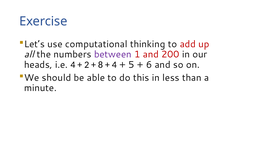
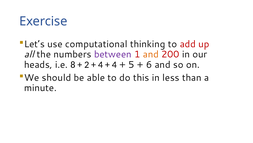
and colour: red -> orange (151, 54)
i.e 4: 4 -> 8 (73, 64)
8: 8 -> 4 (100, 64)
